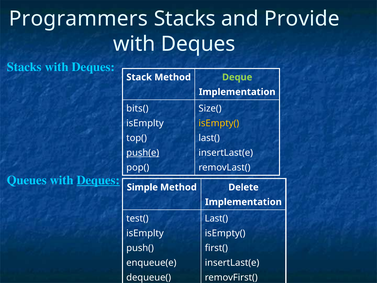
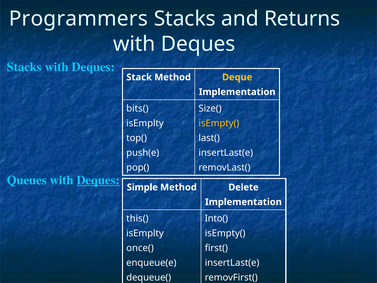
Provide: Provide -> Returns (302, 19)
Deque colour: light green -> yellow (237, 77)
push(e underline: present -> none (143, 153)
test(: test( -> this( (137, 218)
Last(: Last( -> Into( (216, 218)
push(: push( -> once( (140, 248)
